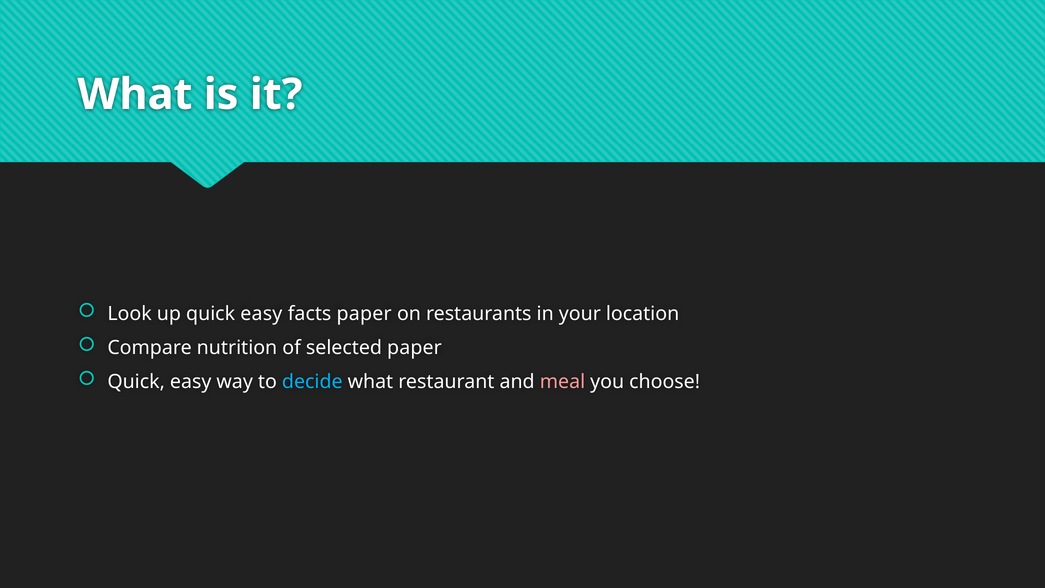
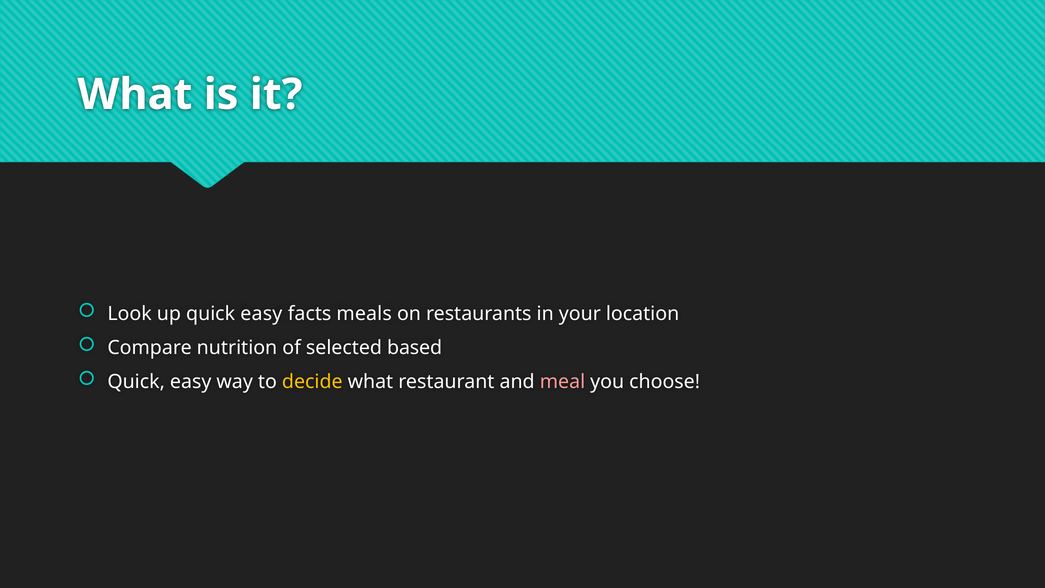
facts paper: paper -> meals (364, 314)
selected paper: paper -> based (415, 348)
decide colour: light blue -> yellow (312, 382)
